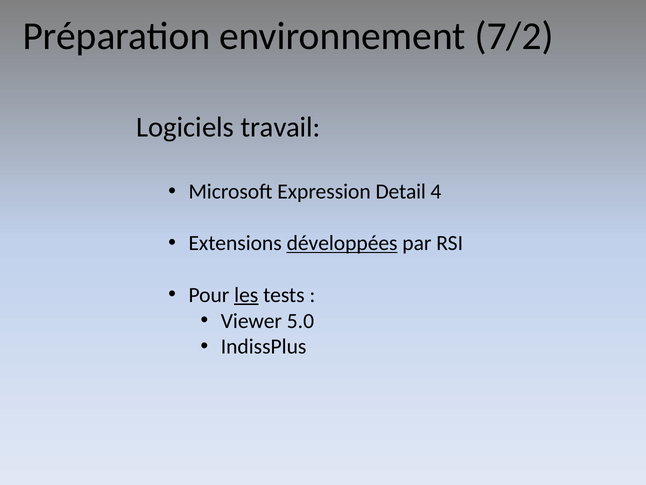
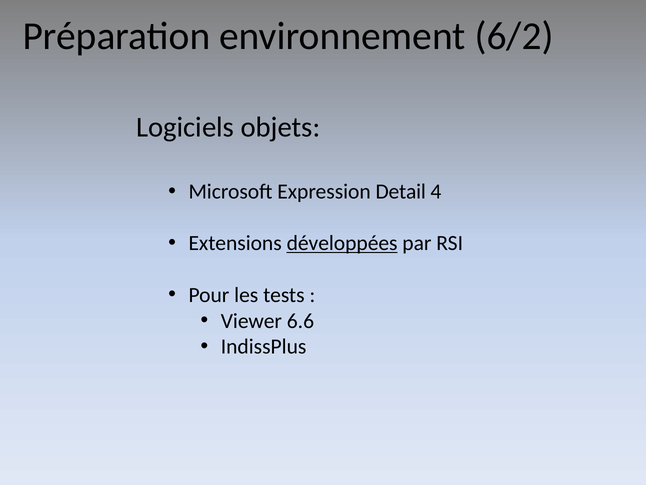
7/2: 7/2 -> 6/2 (514, 36)
travail: travail -> objets (280, 127)
les underline: present -> none (246, 295)
5.0: 5.0 -> 6.6 (300, 321)
